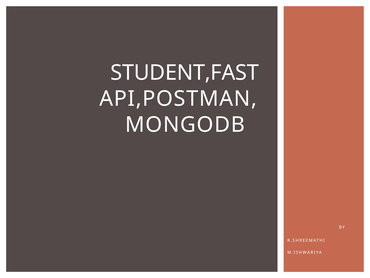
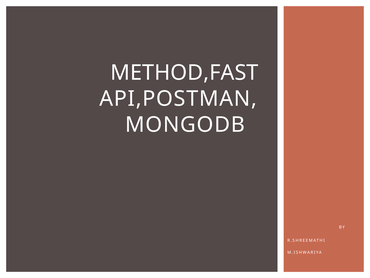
STUDENT,FAST: STUDENT,FAST -> METHOD,FAST (184, 73)
